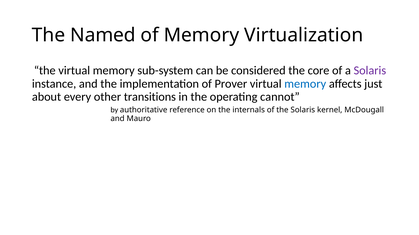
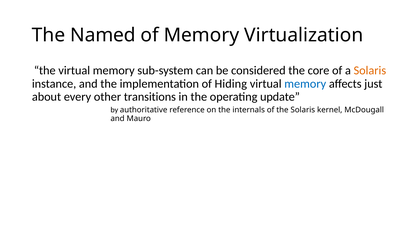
Solaris colour: purple -> orange (370, 71)
Prover: Prover -> Hiding (231, 84)
cannot: cannot -> update (280, 97)
